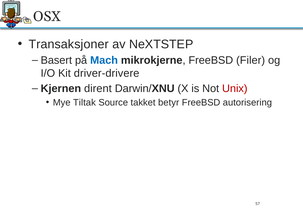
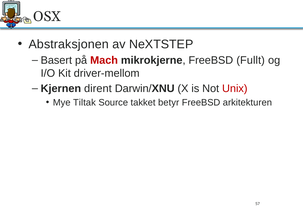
Transaksjoner: Transaksjoner -> Abstraksjonen (69, 44)
Mach colour: blue -> red (104, 60)
Filer: Filer -> Fullt (251, 60)
driver-drivere: driver-drivere -> driver-mellom (107, 73)
autorisering: autorisering -> arkitekturen (247, 102)
